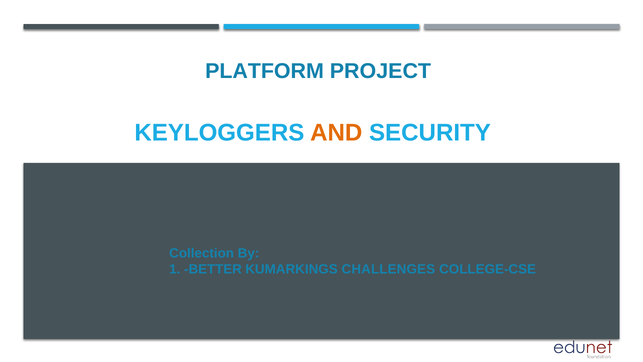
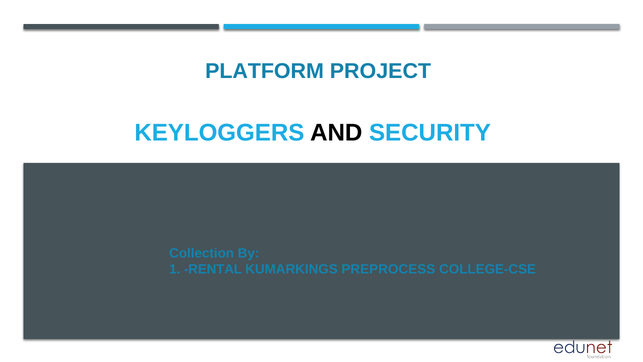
AND colour: orange -> black (336, 132)
BETTER: BETTER -> RENTAL (213, 269)
CHALLENGES: CHALLENGES -> PREPROCESS (388, 269)
